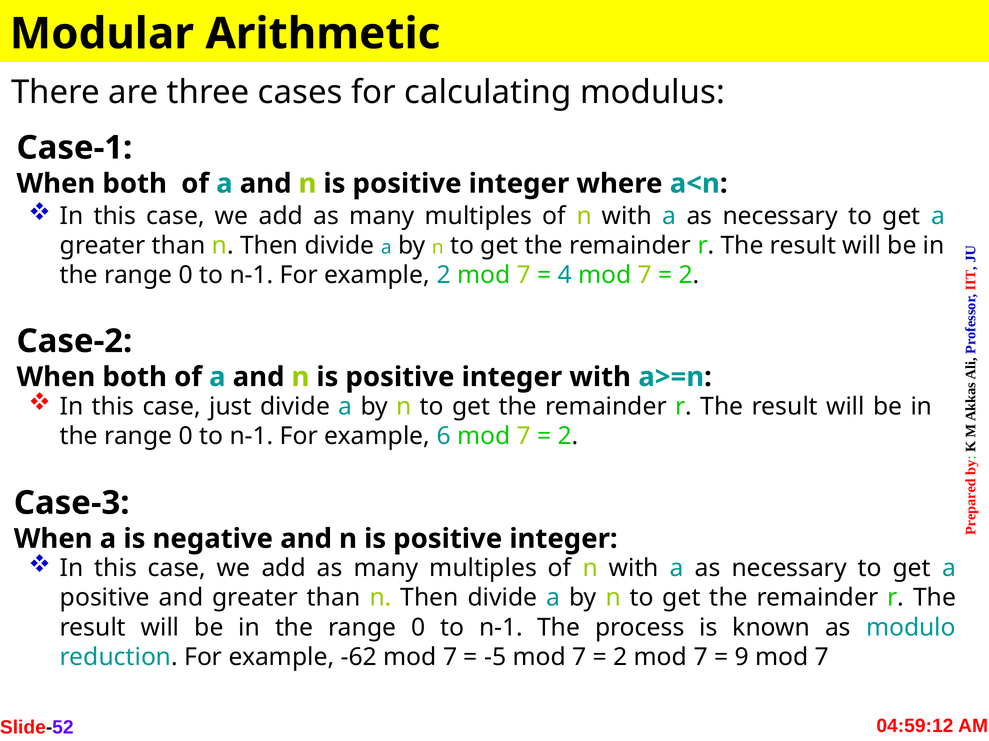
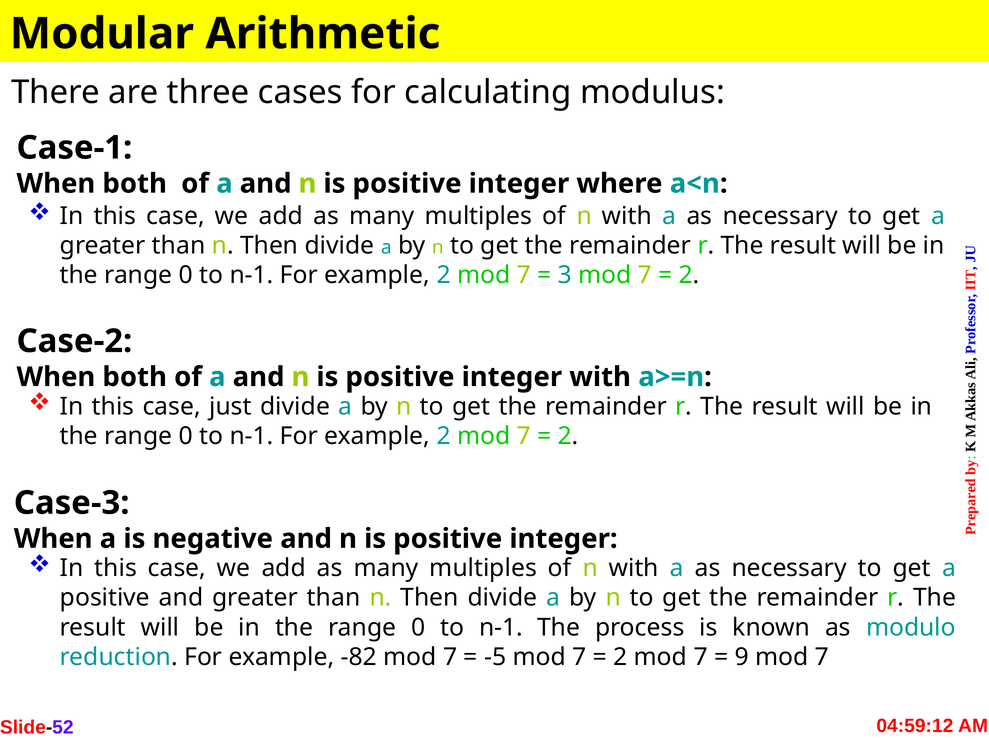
4: 4 -> 3 (565, 276)
6: 6 -> 2 (444, 436)
-62: -62 -> -82 (359, 658)
